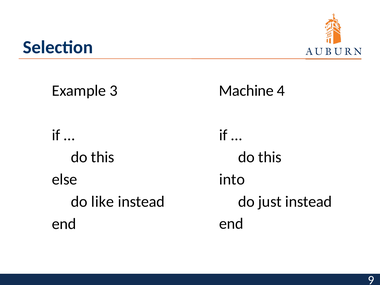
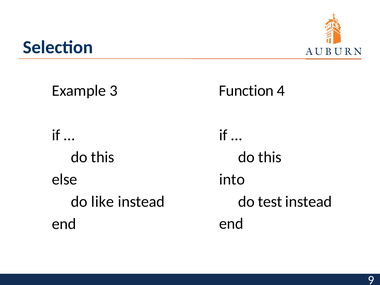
Machine: Machine -> Function (246, 91)
just: just -> test (270, 202)
